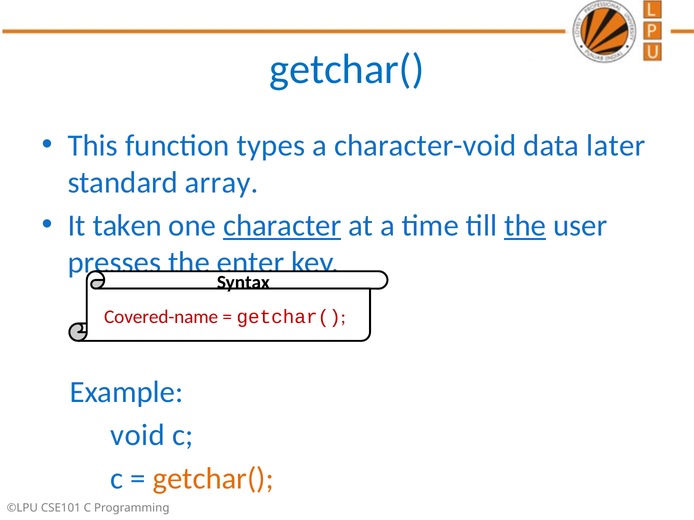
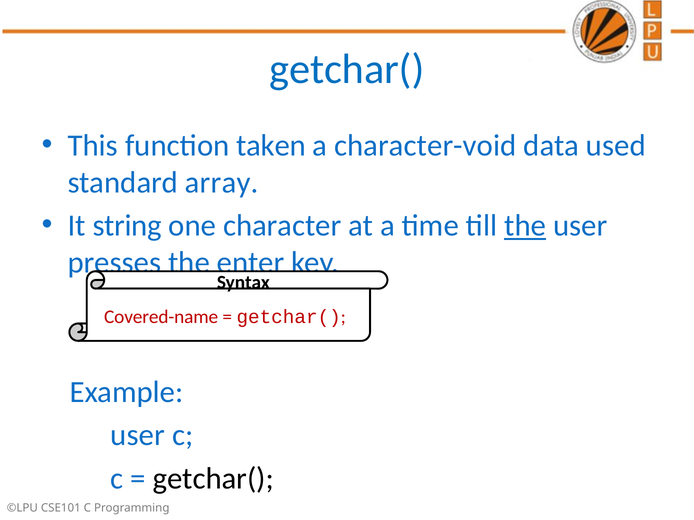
types: types -> taken (271, 146)
later: later -> used (616, 146)
taken: taken -> string (127, 226)
character underline: present -> none (282, 226)
void: void -> user (138, 436)
getchar( colour: orange -> black (213, 479)
